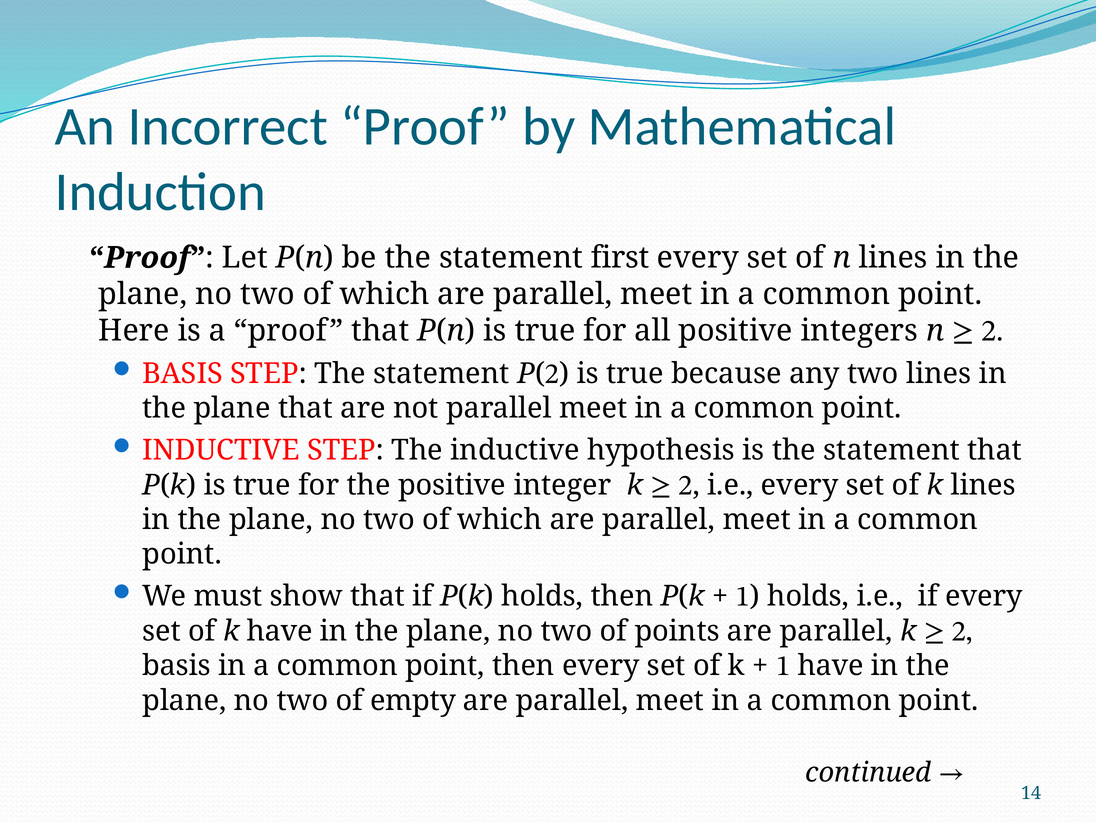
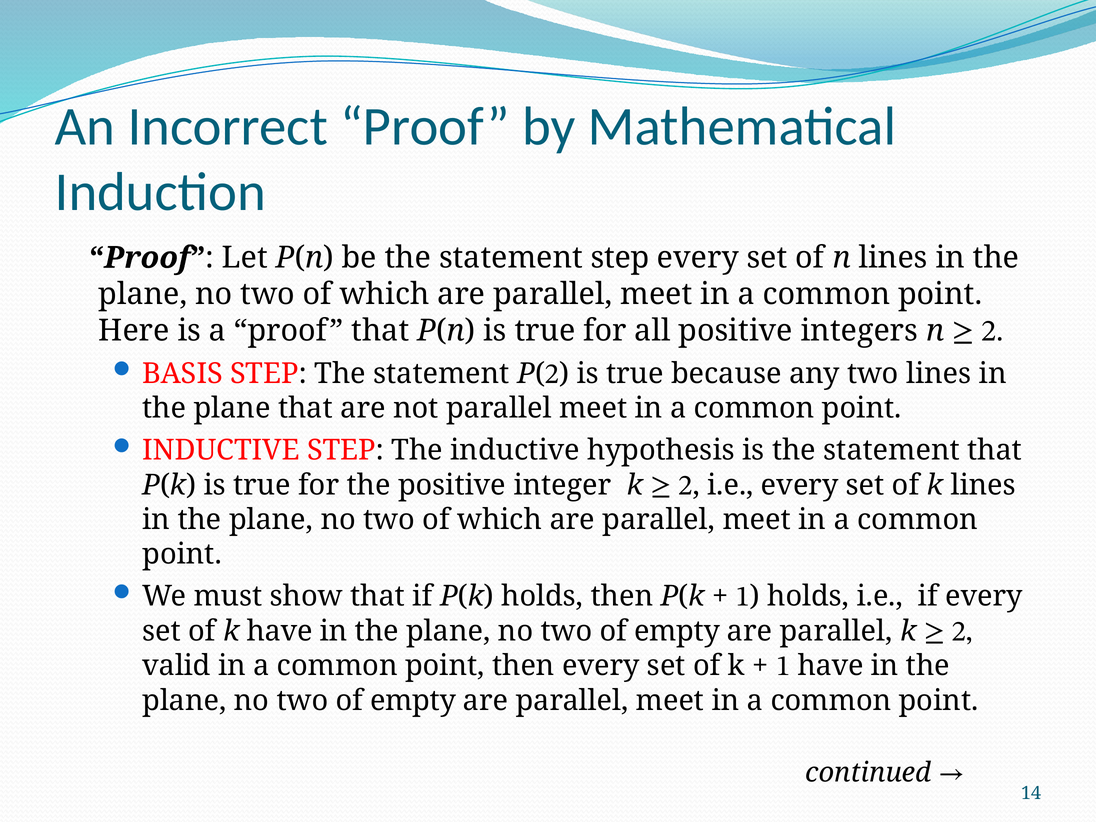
statement first: first -> step (620, 258)
points: points -> empty (677, 631)
basis: basis -> valid (176, 666)
